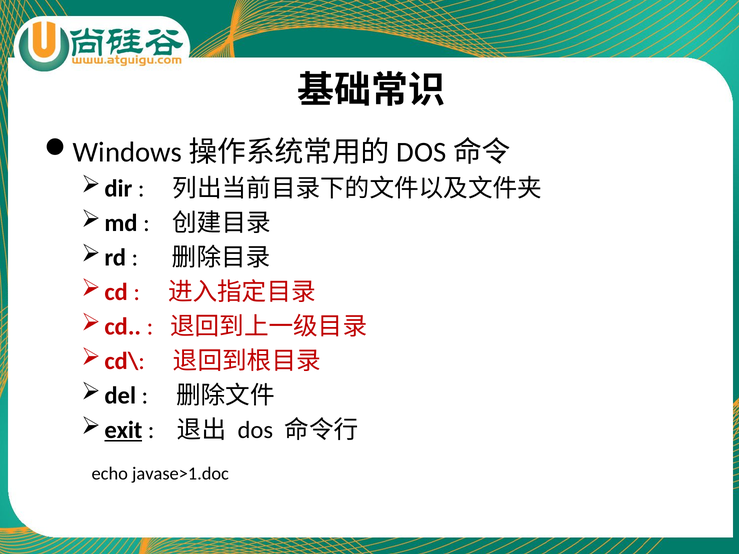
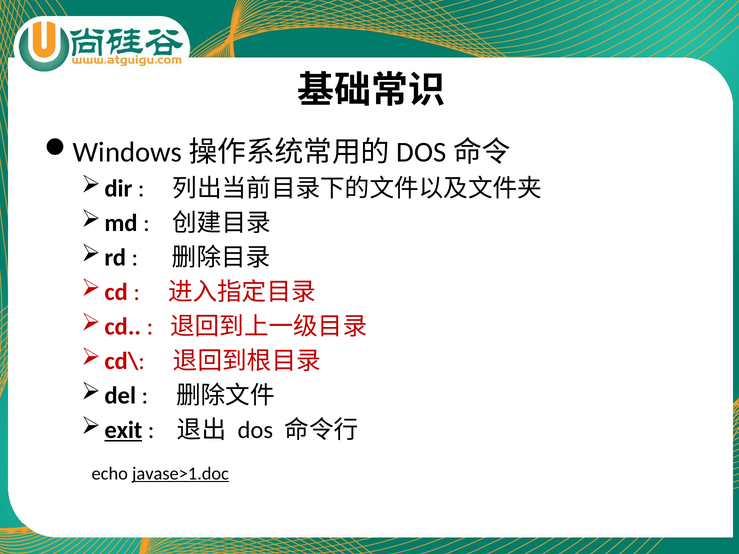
javase>1.doc underline: none -> present (181, 474)
